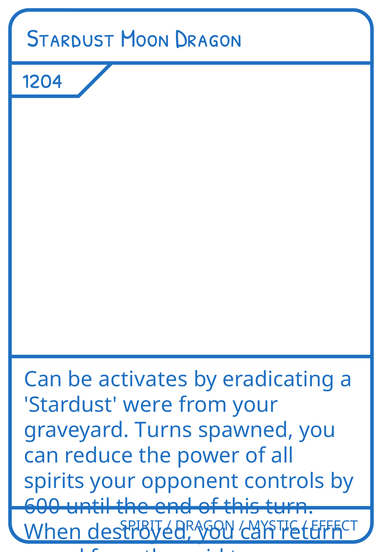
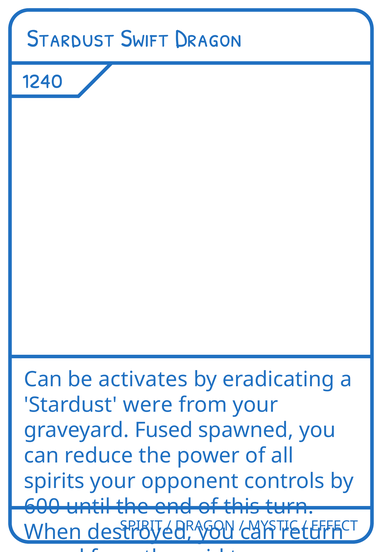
Moon: Moon -> Swift (145, 38)
1204: 1204 -> 1240 (43, 82)
Turns: Turns -> Fused (164, 430)
